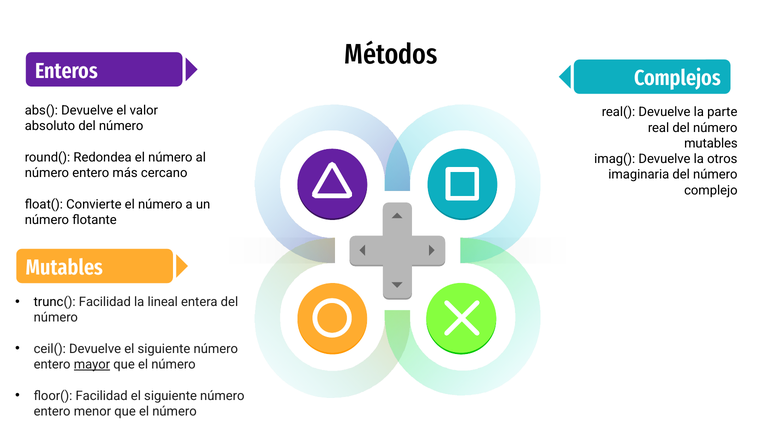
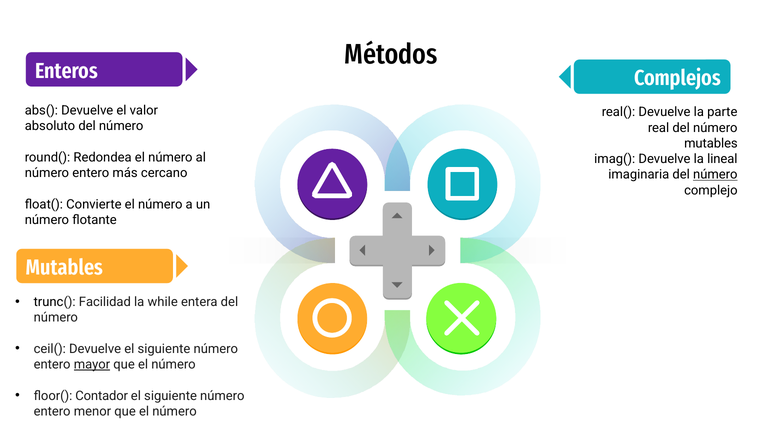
otros: otros -> lineal (722, 159)
número underline: none -> present (715, 175)
lineal: lineal -> while (163, 302)
floor( Facilidad: Facilidad -> Contador (102, 396)
